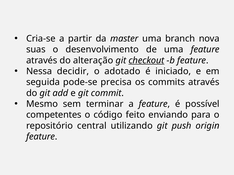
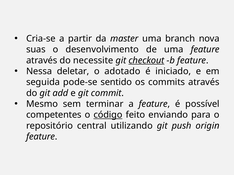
alteração: alteração -> necessite (93, 61)
decidir: decidir -> deletar (73, 71)
precisa: precisa -> sentido (116, 82)
código underline: none -> present (108, 115)
